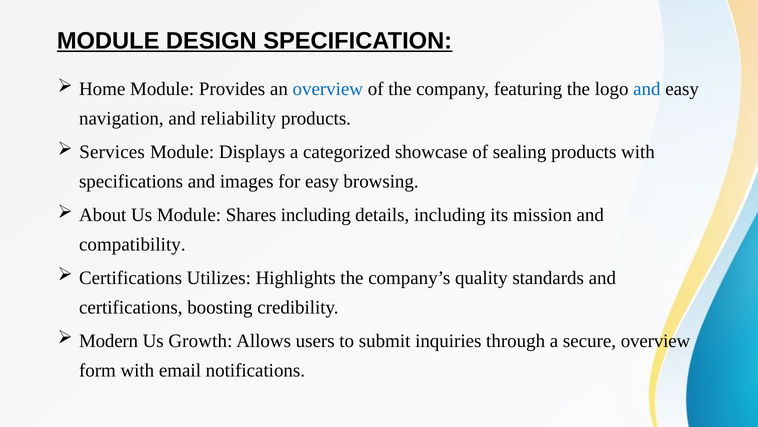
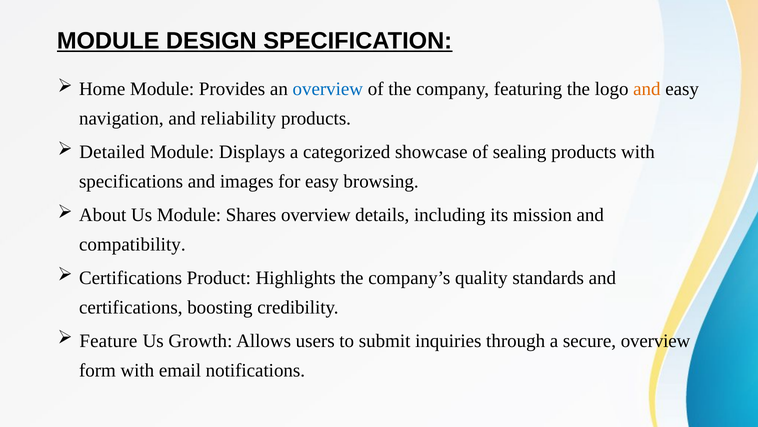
and colour: blue -> orange (647, 89)
Services: Services -> Detailed (112, 152)
Shares including: including -> overview (316, 215)
Utilizes: Utilizes -> Product (219, 277)
Modern: Modern -> Feature (108, 340)
